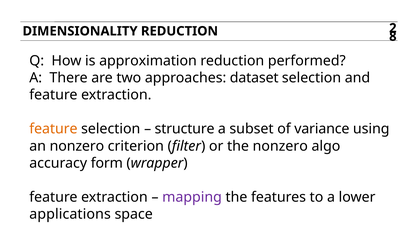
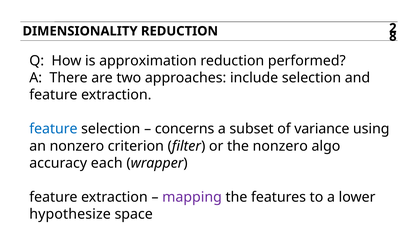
dataset: dataset -> include (254, 78)
feature colour: orange -> blue (53, 129)
structure: structure -> concerns (185, 129)
form: form -> each (107, 163)
applications: applications -> hypothesize (70, 214)
